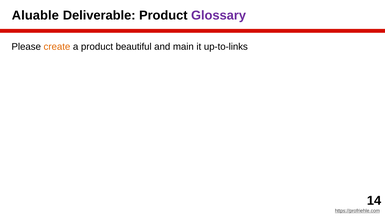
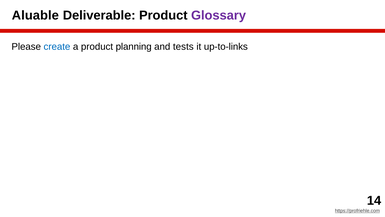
create colour: orange -> blue (57, 47)
beautiful: beautiful -> planning (134, 47)
main: main -> tests (183, 47)
